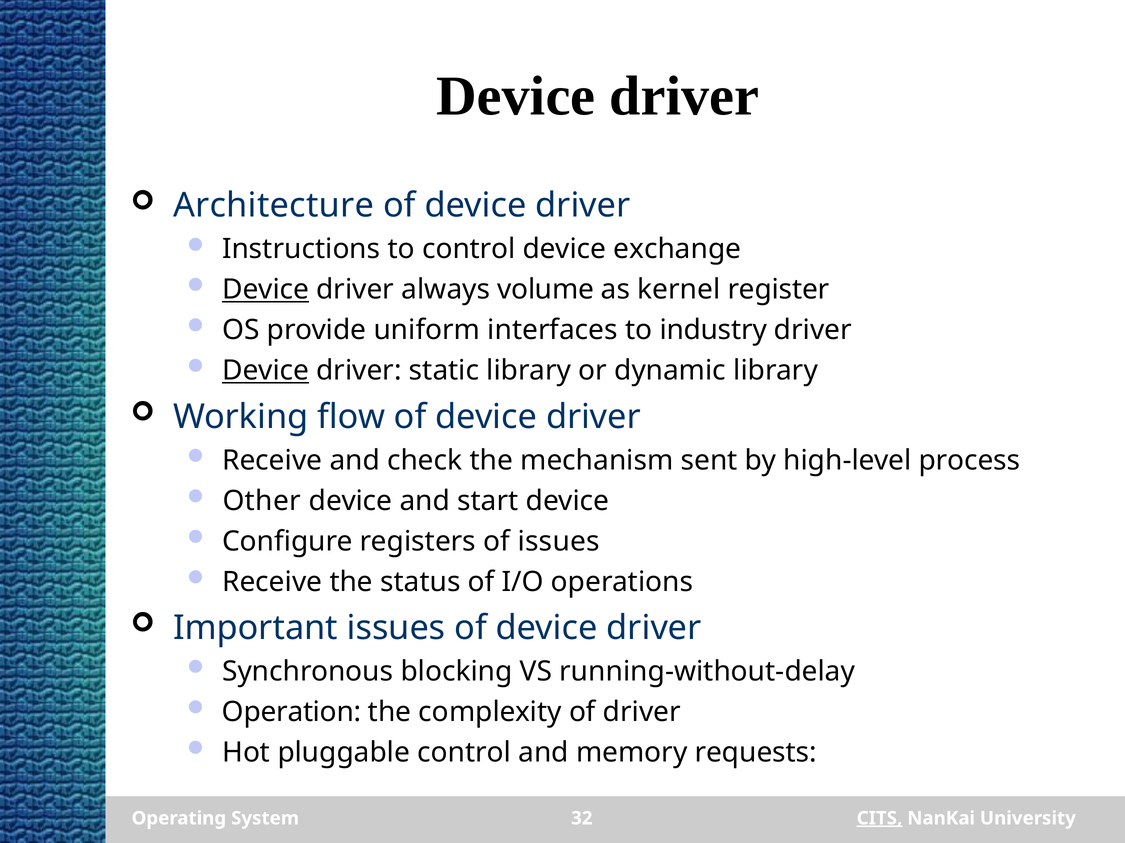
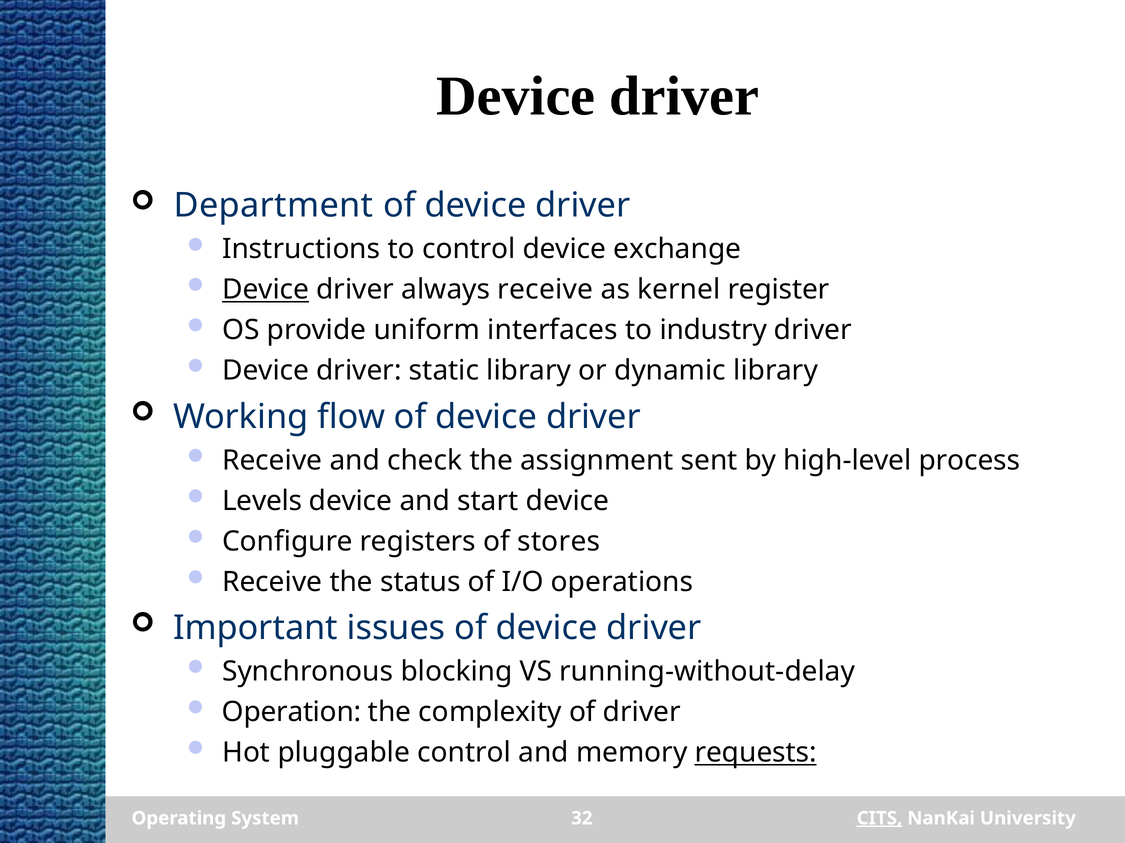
Architecture: Architecture -> Department (273, 206)
always volume: volume -> receive (545, 290)
Device underline: present -> none (266, 371)
mechanism: mechanism -> assignment (597, 461)
Other: Other -> Levels (262, 501)
of issues: issues -> stores (559, 542)
requests underline: none -> present (756, 753)
